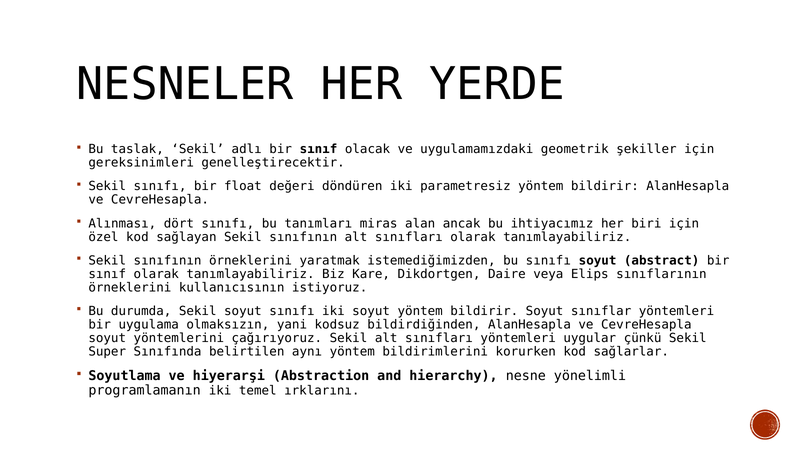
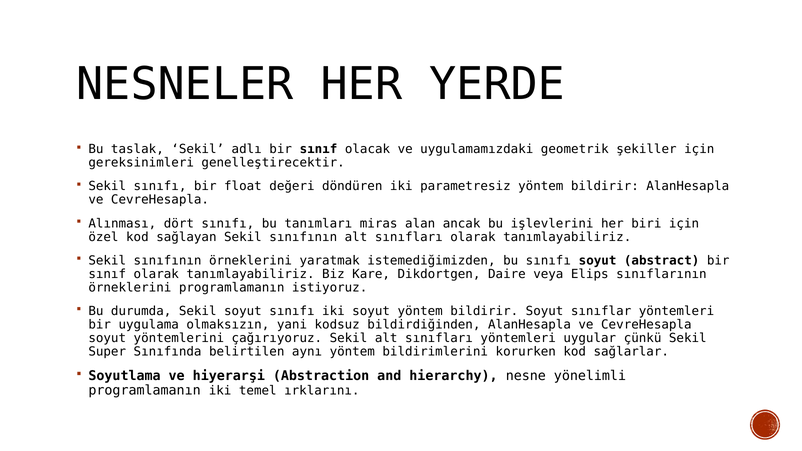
ihtiyacımız: ihtiyacımız -> işlevlerini (552, 223)
örneklerini kullanıcısının: kullanıcısının -> programlamanın (232, 288)
